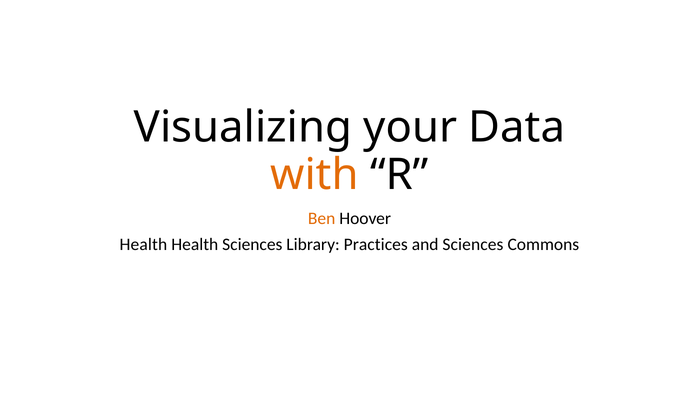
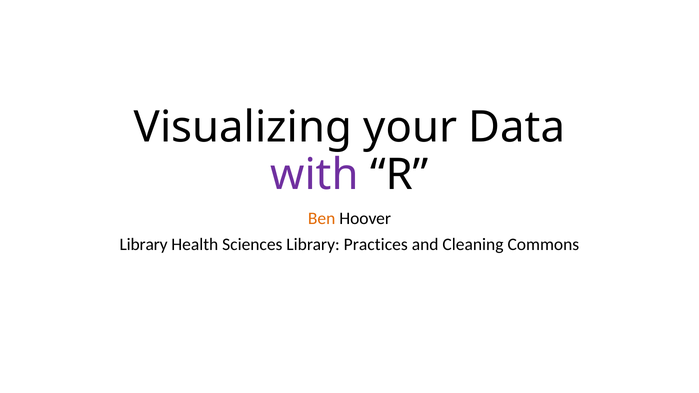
with colour: orange -> purple (315, 175)
Health: Health -> Library (144, 245)
and Sciences: Sciences -> Cleaning (473, 245)
